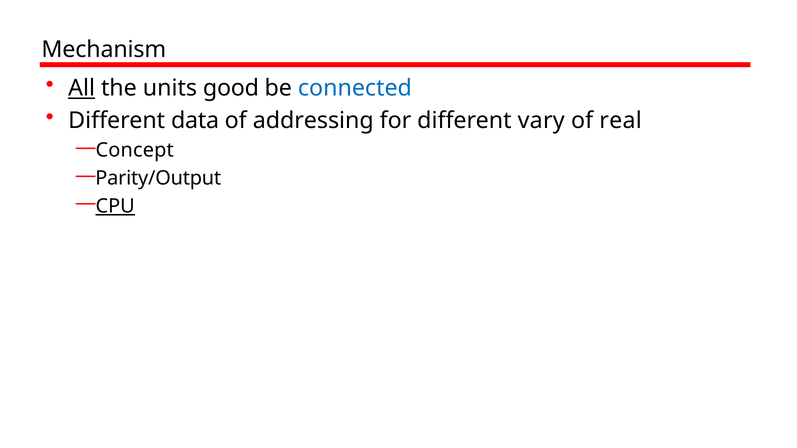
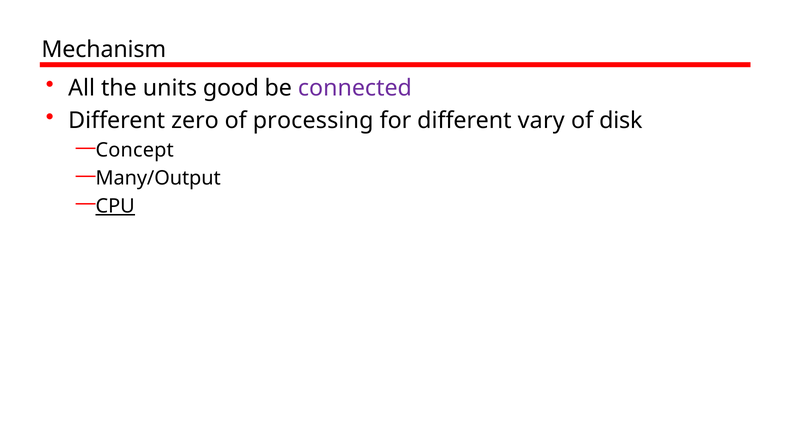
All underline: present -> none (82, 88)
connected colour: blue -> purple (355, 88)
data: data -> zero (195, 121)
addressing: addressing -> processing (313, 121)
real: real -> disk (621, 121)
Parity/Output: Parity/Output -> Many/Output (158, 178)
